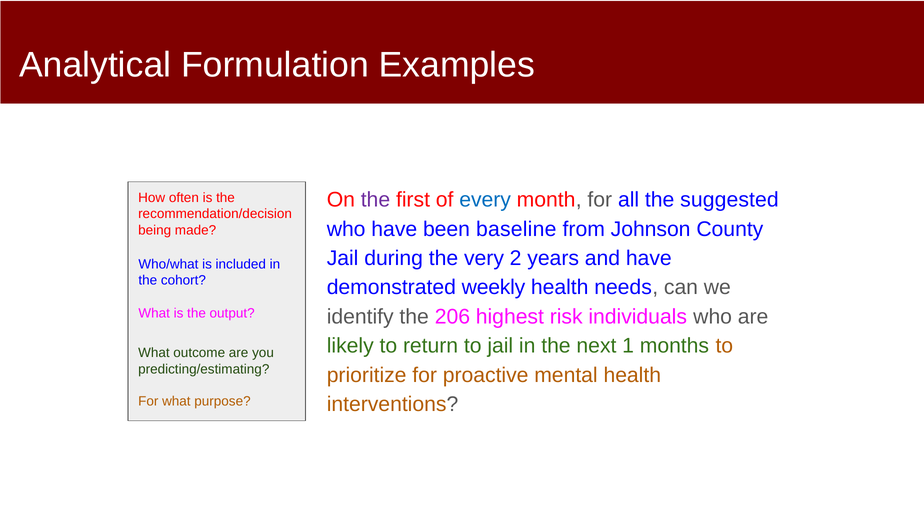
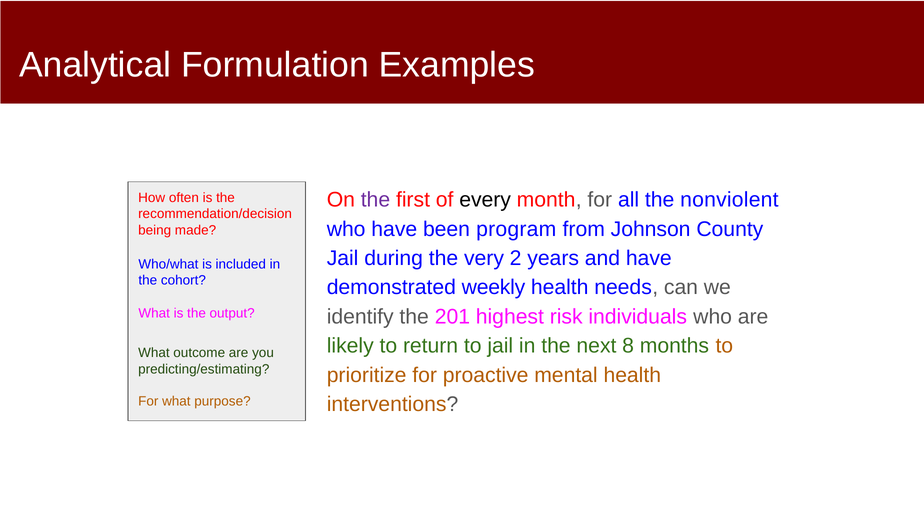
every colour: blue -> black (485, 200)
suggested: suggested -> nonviolent (729, 200)
baseline: baseline -> program (516, 229)
206: 206 -> 201 (452, 317)
1: 1 -> 8 (628, 346)
